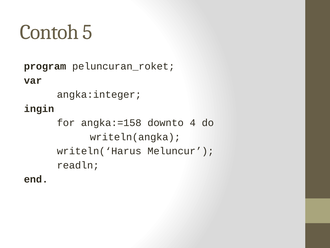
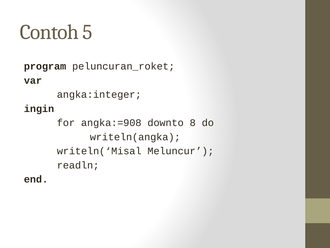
angka:=158: angka:=158 -> angka:=908 (111, 123)
4: 4 -> 8 (193, 123)
writeln(‘Harus: writeln(‘Harus -> writeln(‘Misal (99, 151)
